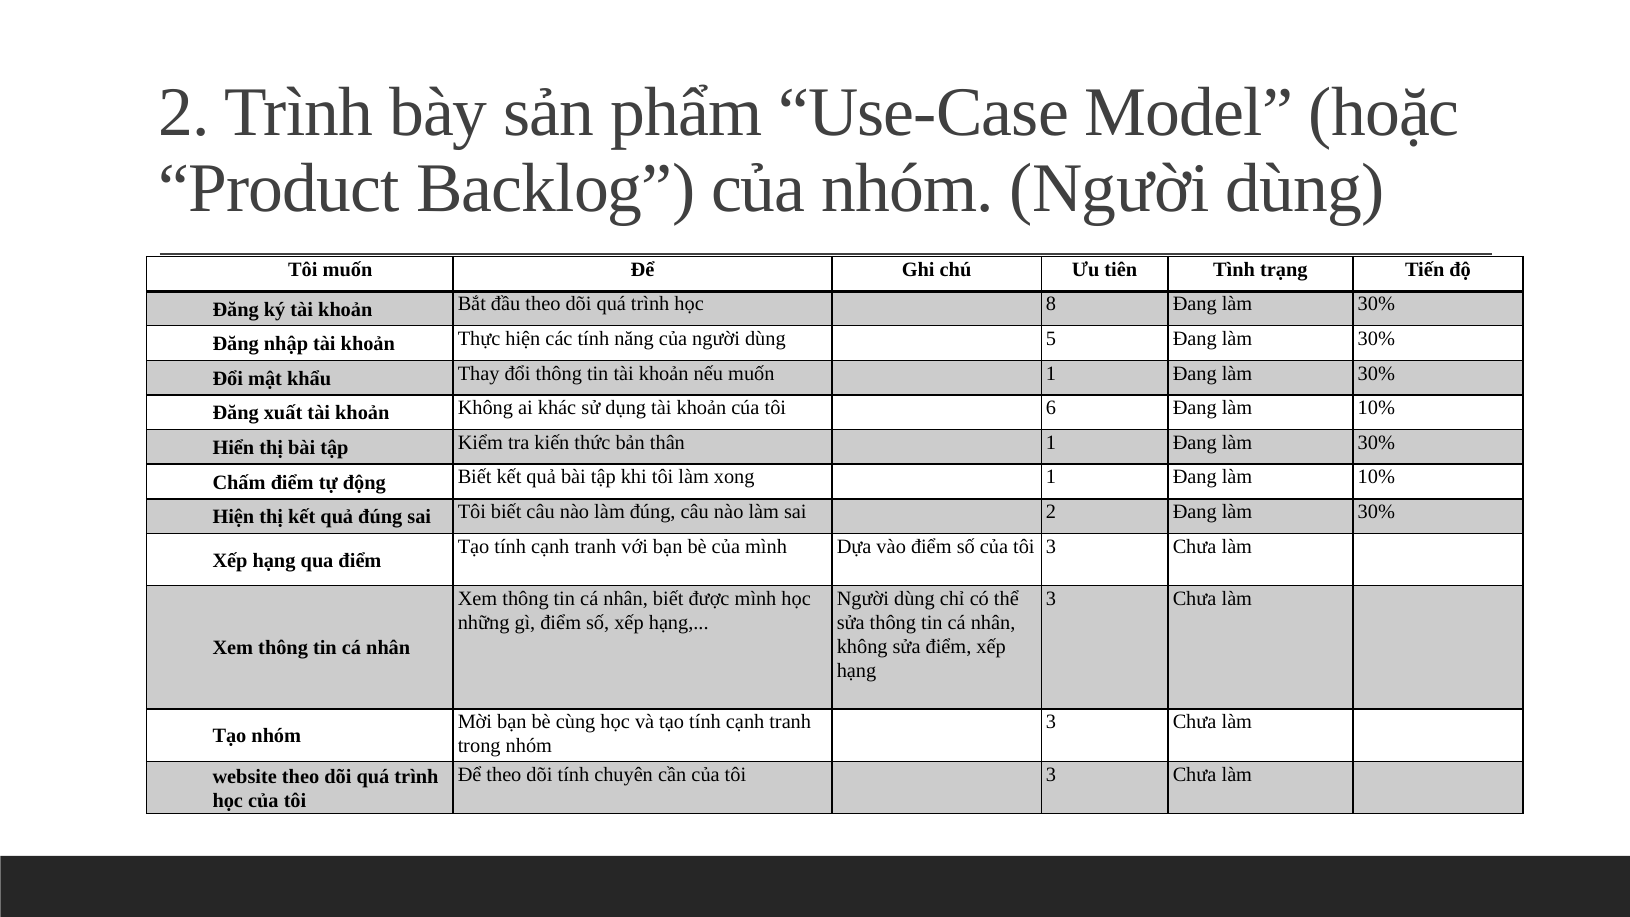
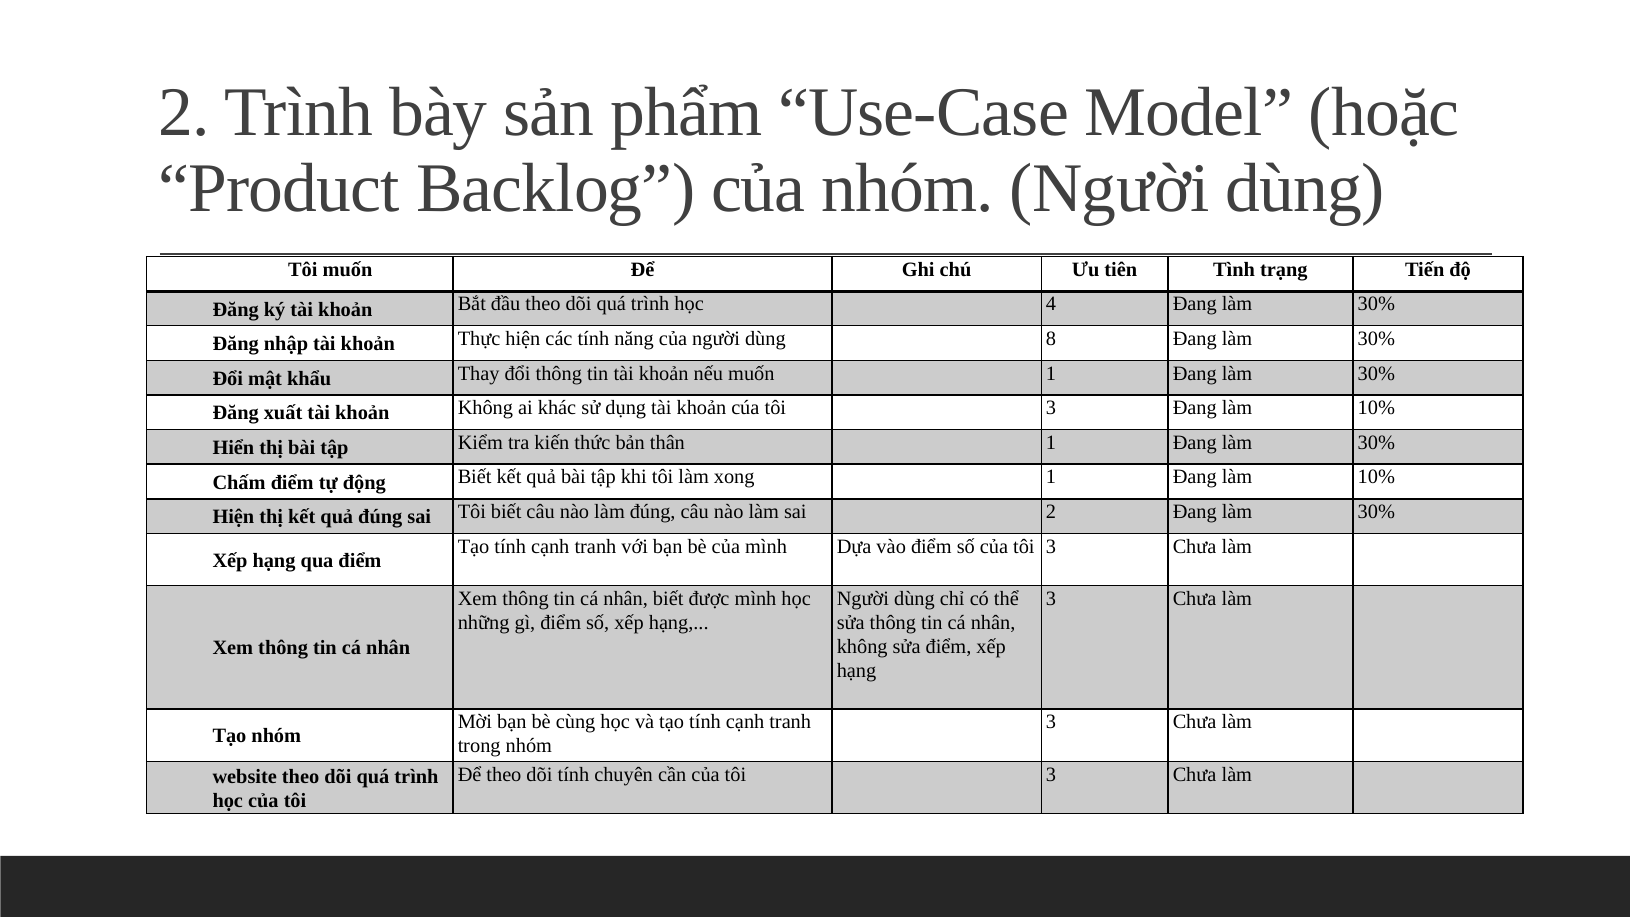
8: 8 -> 4 (1051, 304)
5: 5 -> 8 (1051, 339)
cúa tôi 6: 6 -> 3 (1051, 408)
